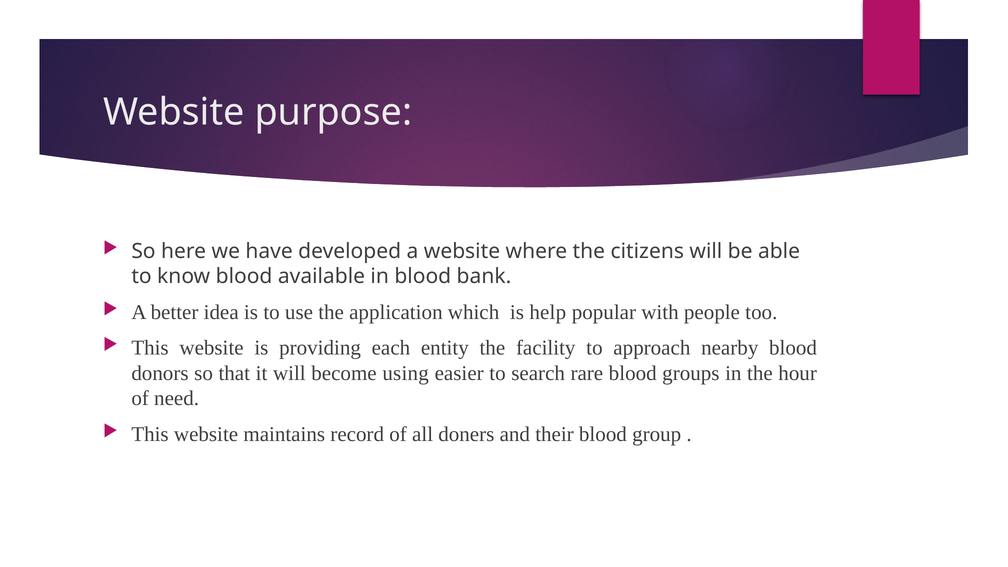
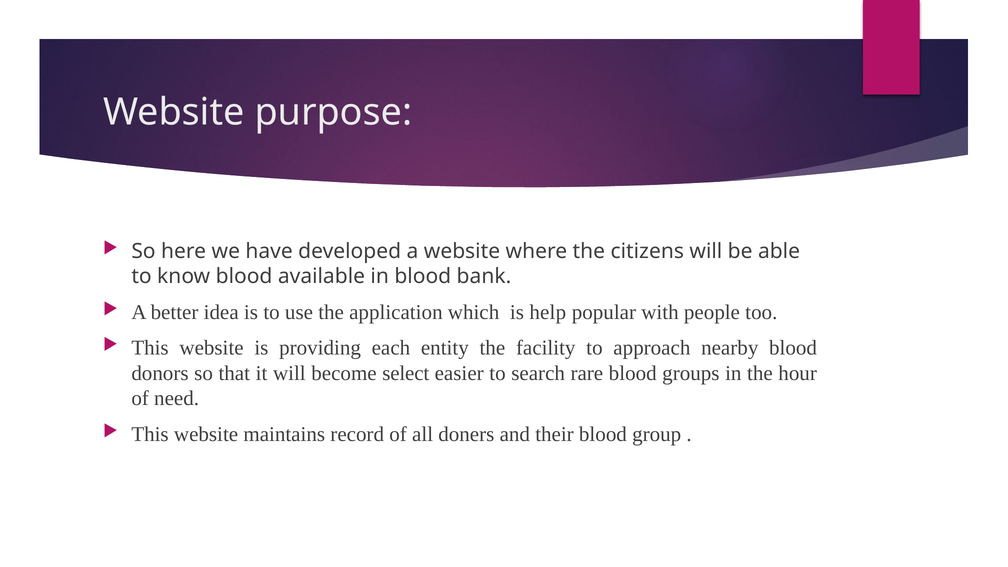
using: using -> select (406, 373)
